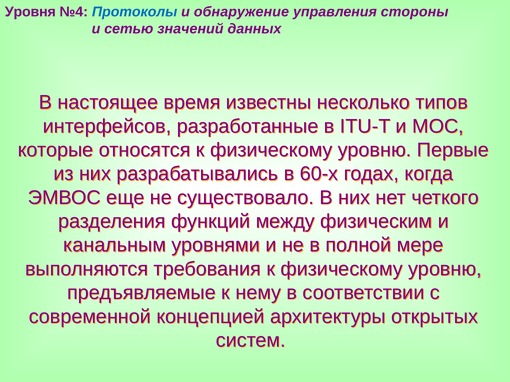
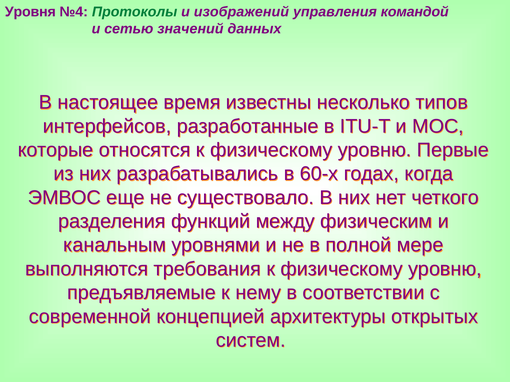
Протоколы colour: blue -> green (135, 12)
обнаружение: обнаружение -> изображений (241, 12)
стороны: стороны -> командой (415, 12)
